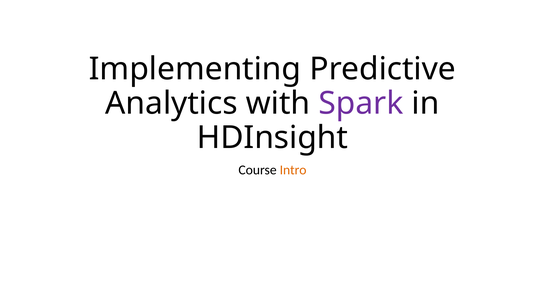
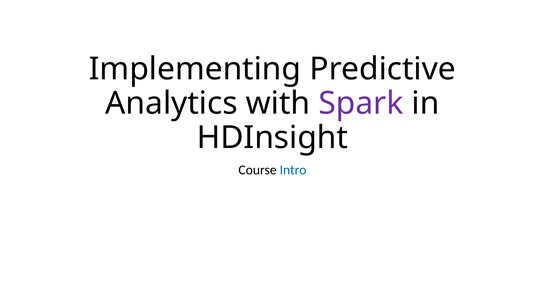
Intro colour: orange -> blue (293, 170)
